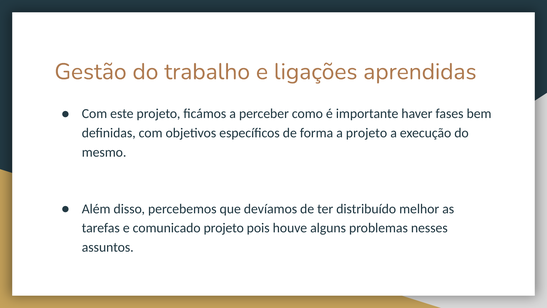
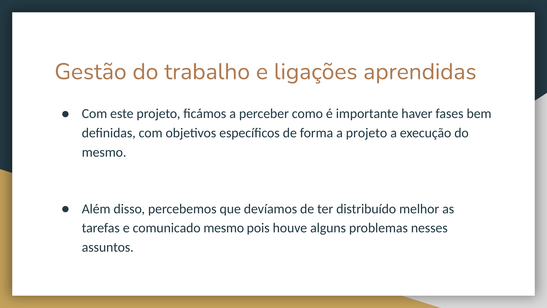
comunicado projeto: projeto -> mesmo (224, 228)
